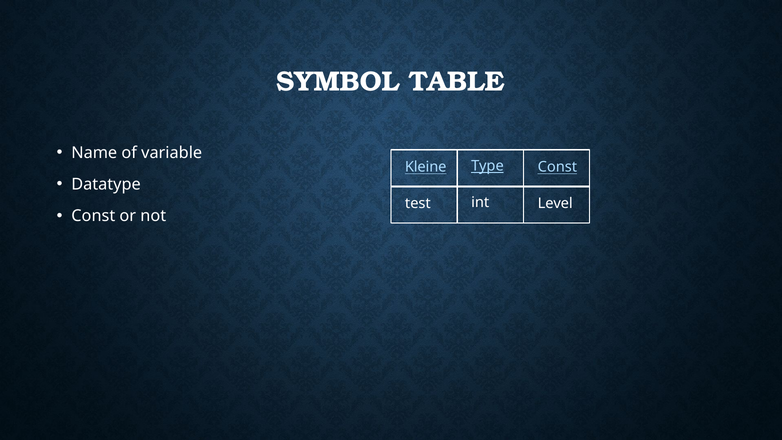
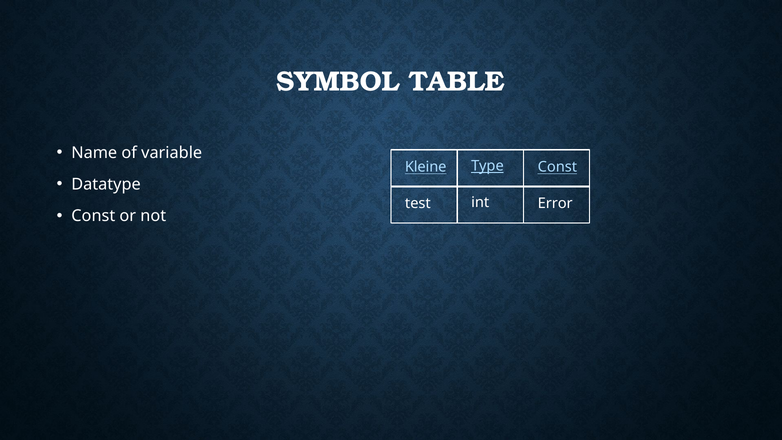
Level: Level -> Error (555, 203)
